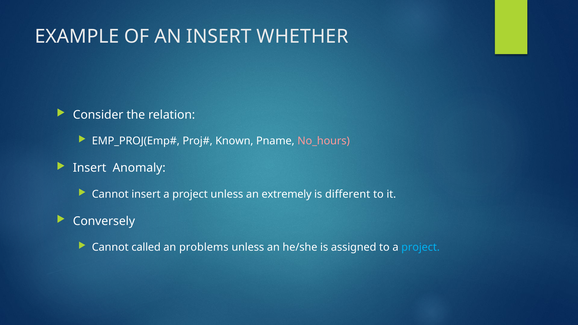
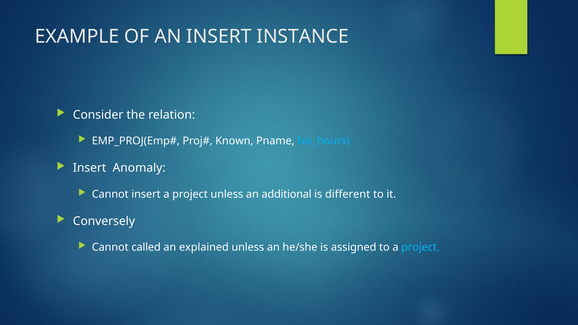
WHETHER: WHETHER -> INSTANCE (303, 37)
No_hours colour: pink -> light blue (324, 141)
extremely: extremely -> additional (287, 194)
problems: problems -> explained (204, 247)
